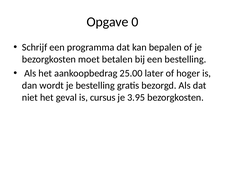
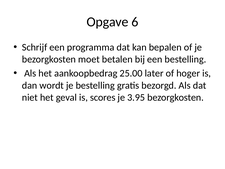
0: 0 -> 6 (135, 22)
cursus: cursus -> scores (103, 97)
